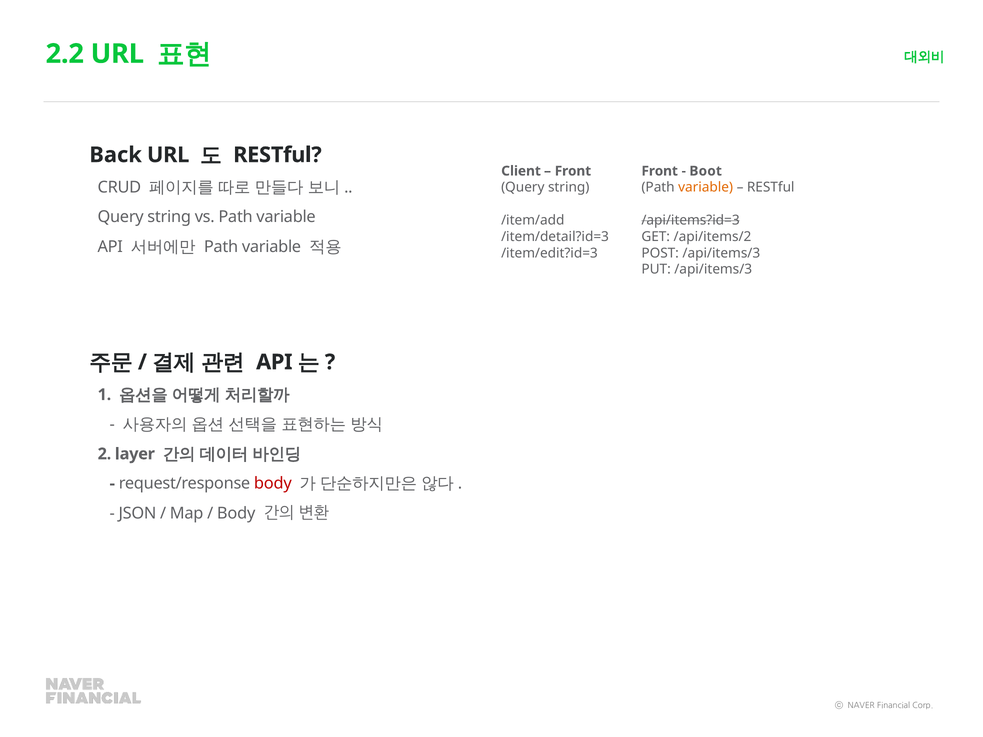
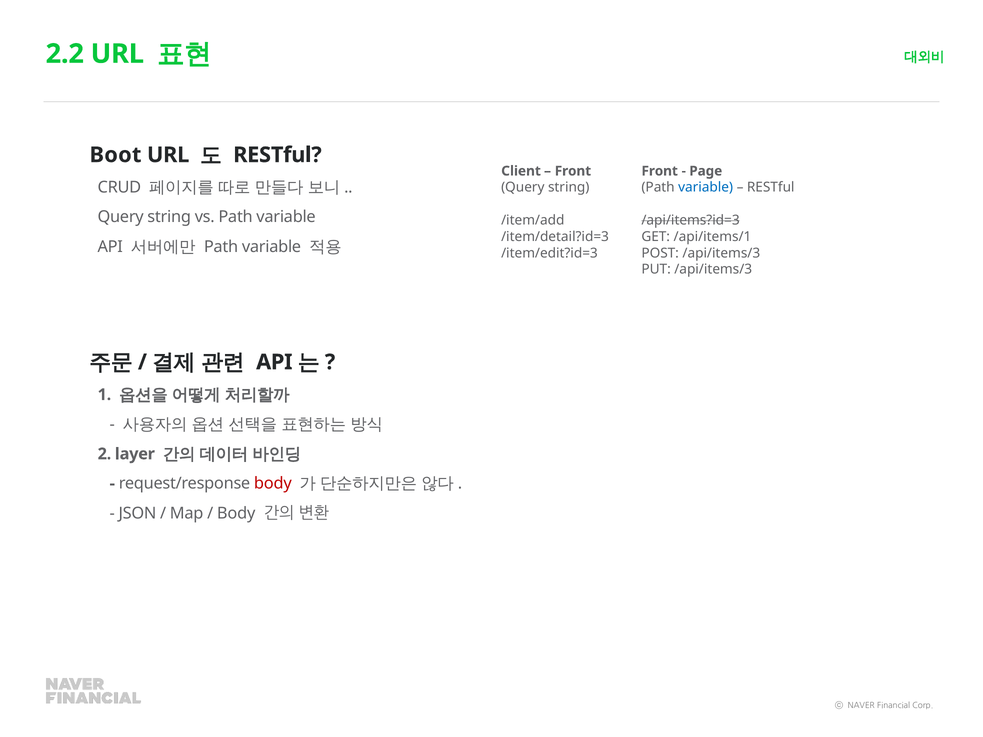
Back: Back -> Boot (115, 155)
Boot: Boot -> Page (706, 171)
variable colour: orange -> blue (706, 187)
/api/items/2: /api/items/2 -> /api/items/1 (712, 237)
